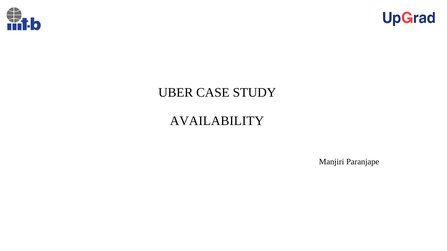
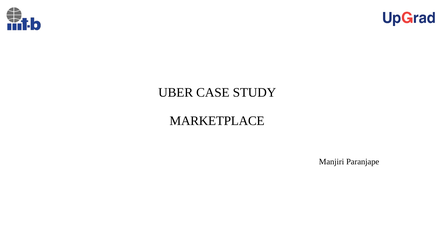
AVAILABILITY: AVAILABILITY -> MARKETPLACE (217, 121)
